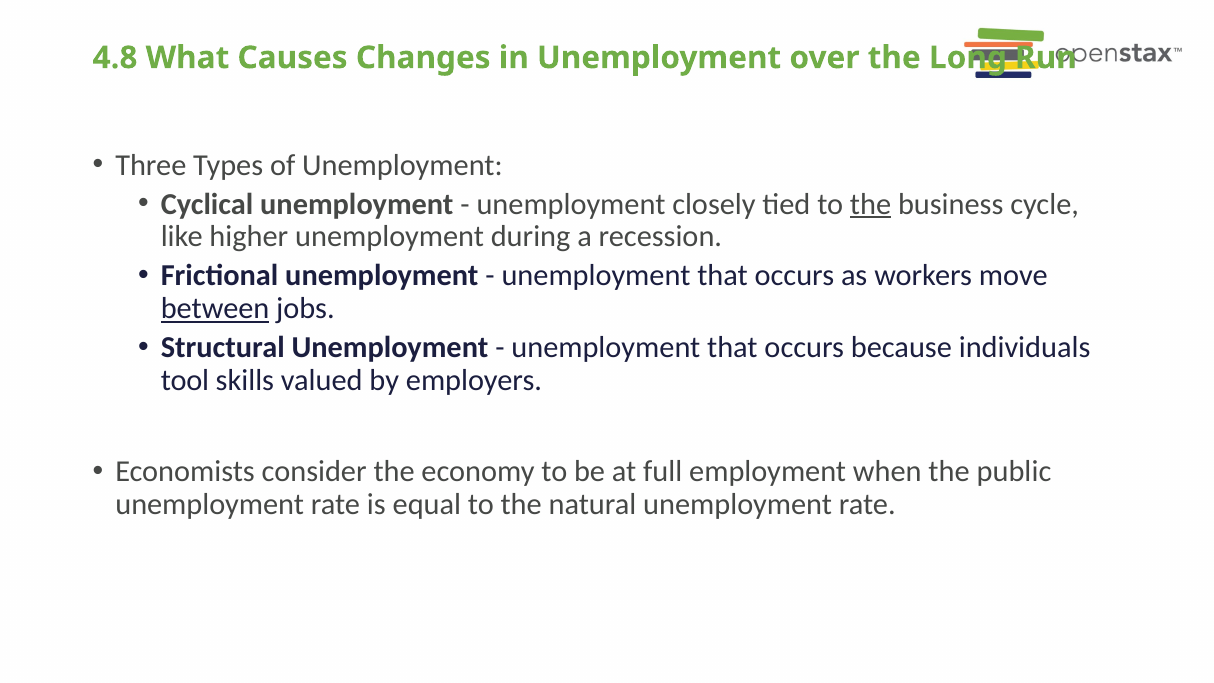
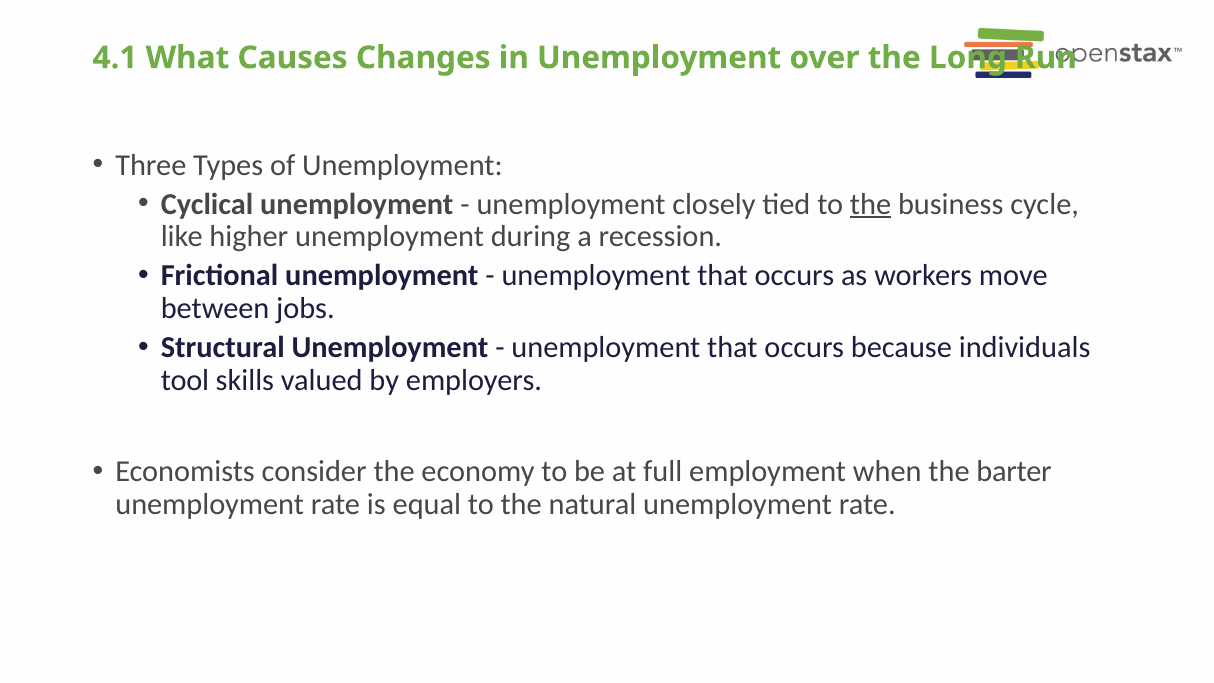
4.8: 4.8 -> 4.1 (115, 58)
between underline: present -> none (215, 309)
public: public -> barter (1014, 471)
